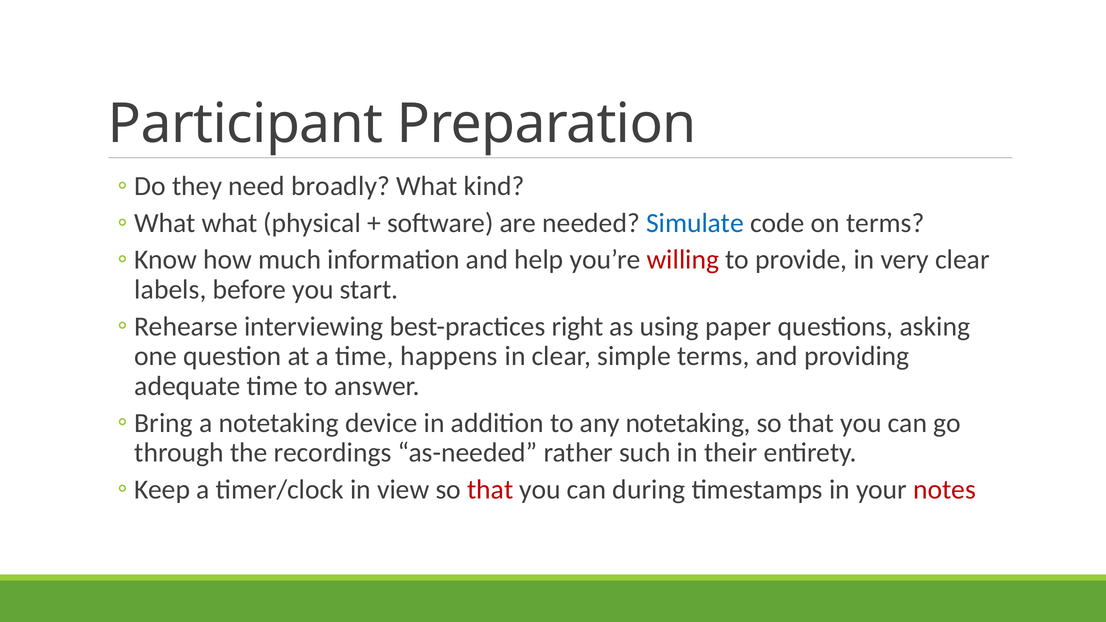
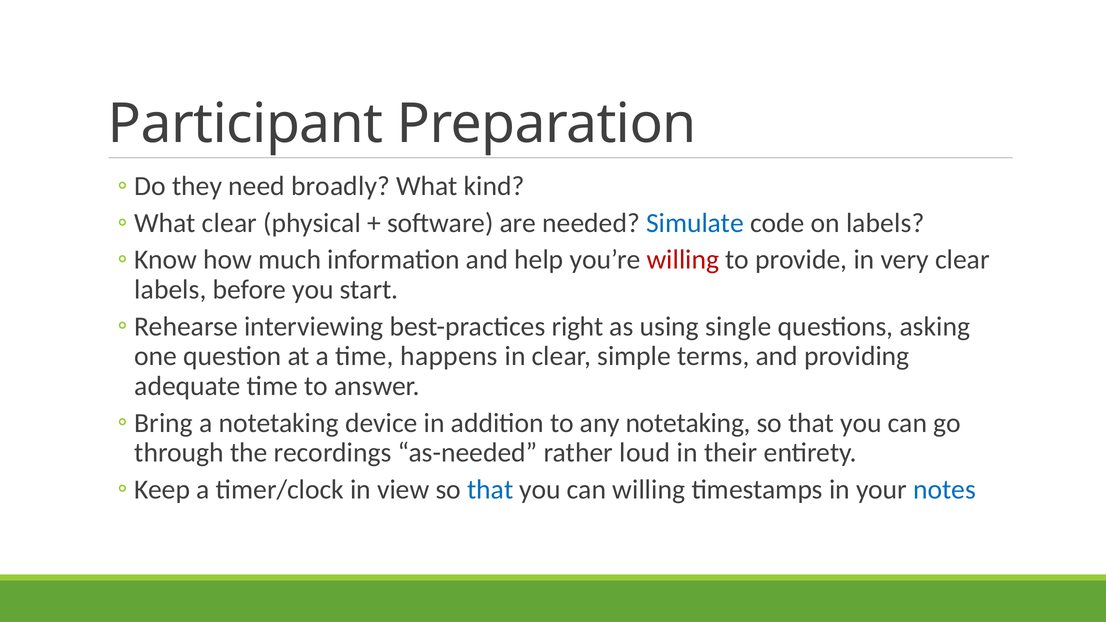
what: what -> clear (230, 223)
on terms: terms -> labels (885, 223)
paper: paper -> single (738, 327)
such: such -> loud (645, 453)
that colour: red -> blue (490, 490)
can during: during -> willing (649, 490)
notes colour: red -> blue (945, 490)
